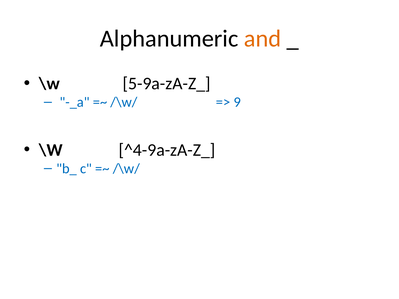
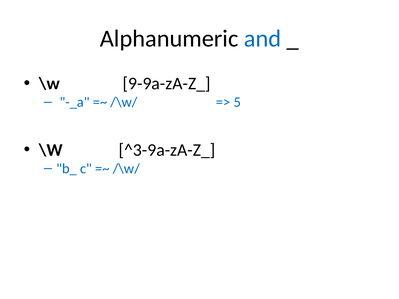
and colour: orange -> blue (263, 39)
5-9a-zA-Z_: 5-9a-zA-Z_ -> 9-9a-zA-Z_ (167, 84)
9: 9 -> 5 (237, 102)
^4-9a-zA-Z_: ^4-9a-zA-Z_ -> ^3-9a-zA-Z_ (167, 150)
